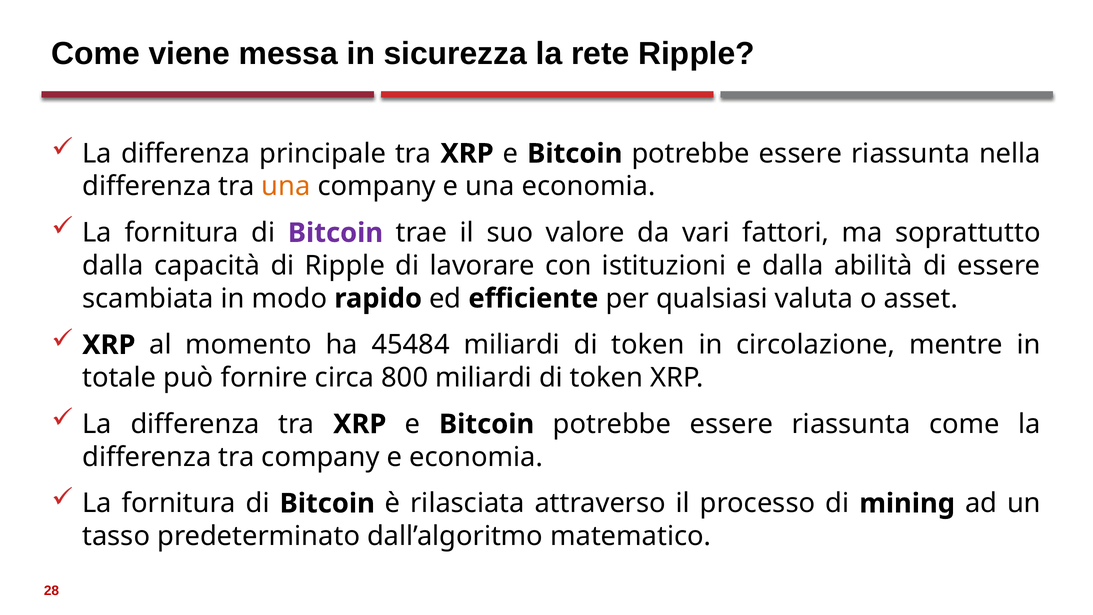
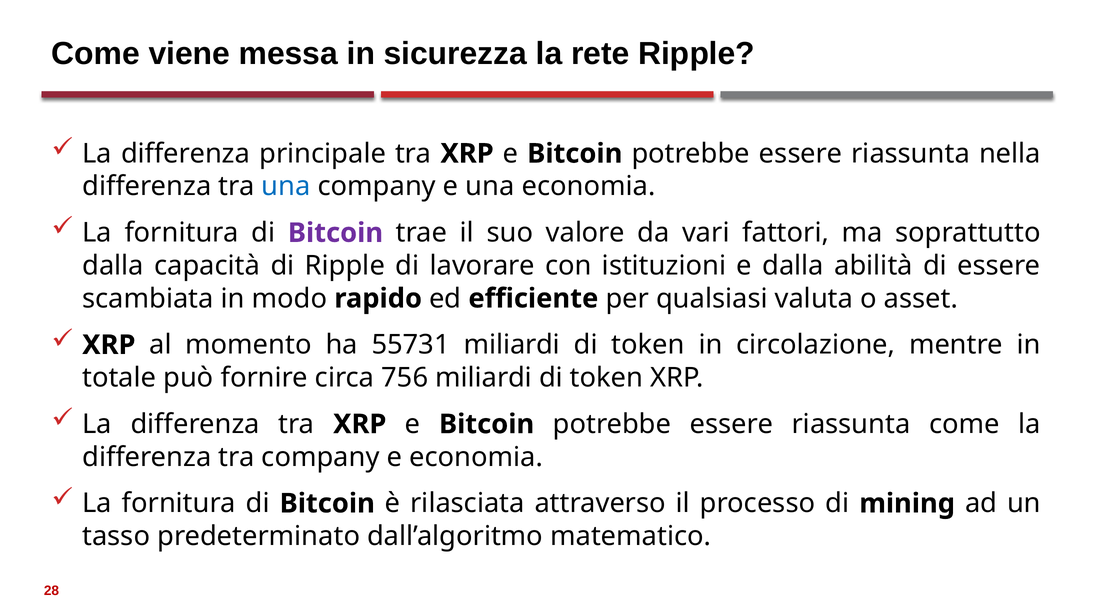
una colour: orange -> blue (286, 186)
45484: 45484 -> 55731 (411, 345)
800: 800 -> 756 (405, 378)
